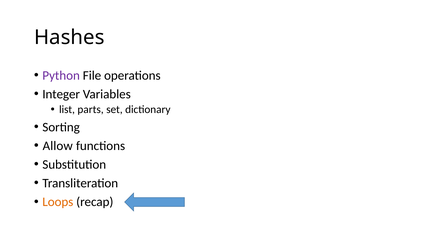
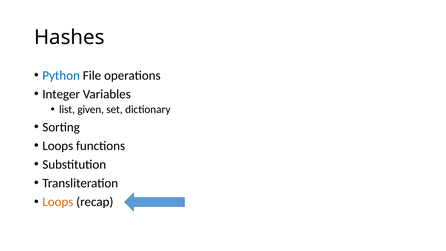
Python colour: purple -> blue (61, 75)
parts: parts -> given (91, 109)
Allow: Allow -> Loops (58, 146)
